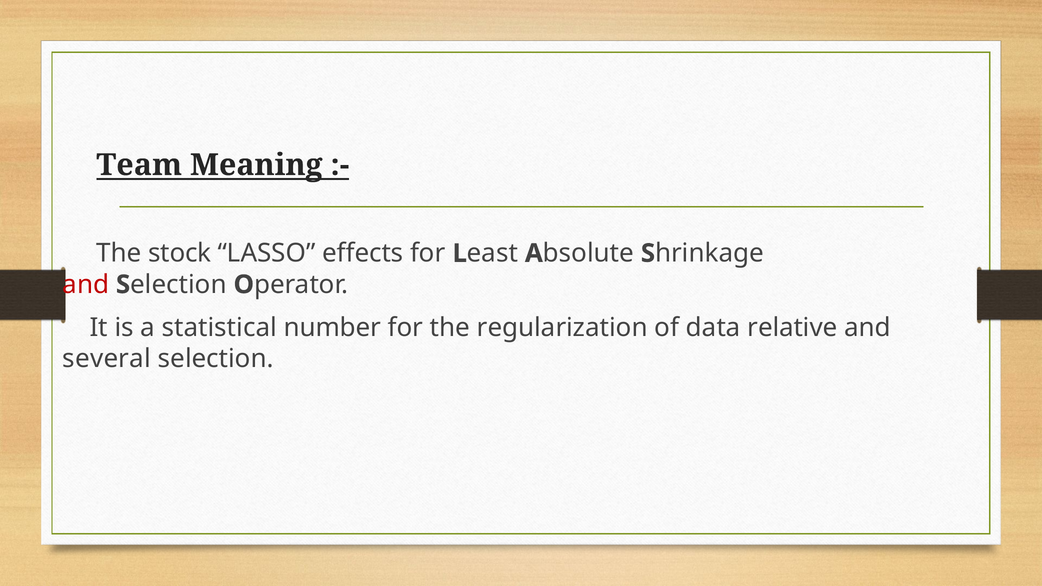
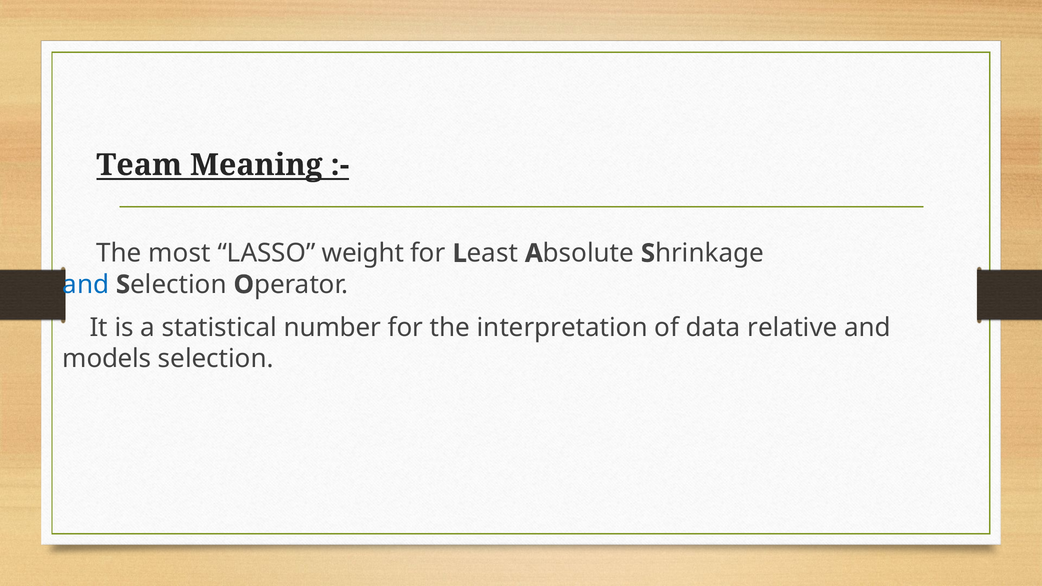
stock: stock -> most (179, 253)
effects: effects -> weight (363, 253)
and colour: red -> blue (86, 285)
regularization: regularization -> interpretation (562, 328)
several: several -> models (107, 359)
